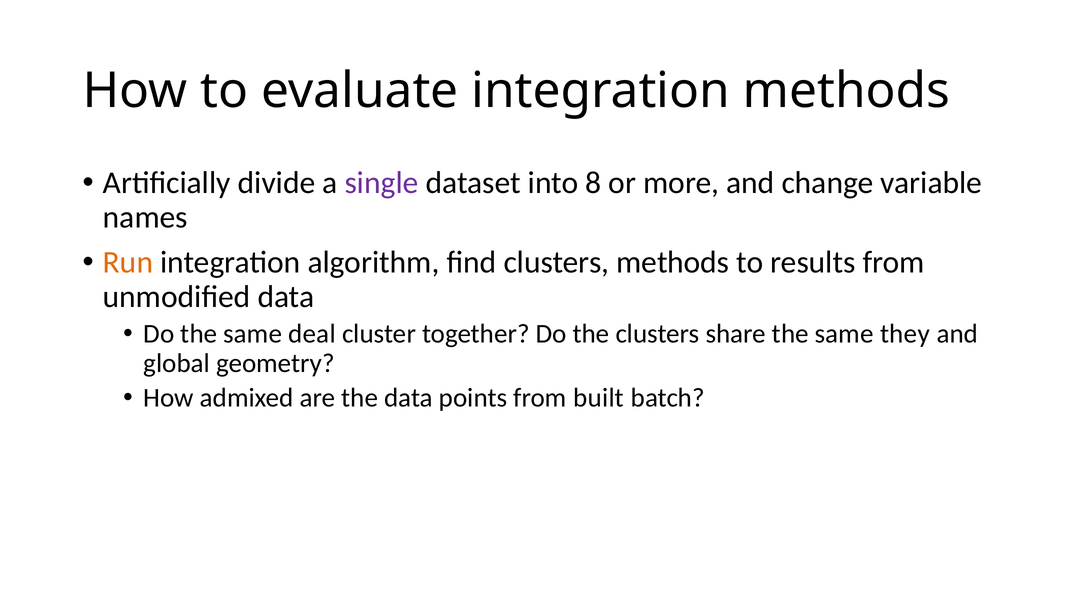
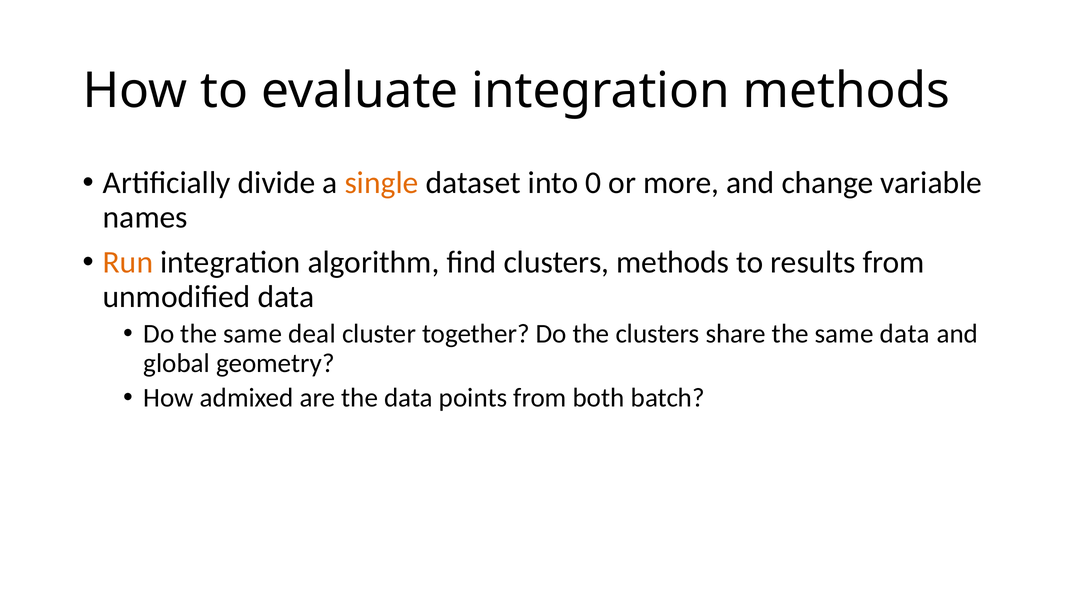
single colour: purple -> orange (382, 183)
8: 8 -> 0 (593, 183)
same they: they -> data (905, 334)
built: built -> both (599, 398)
